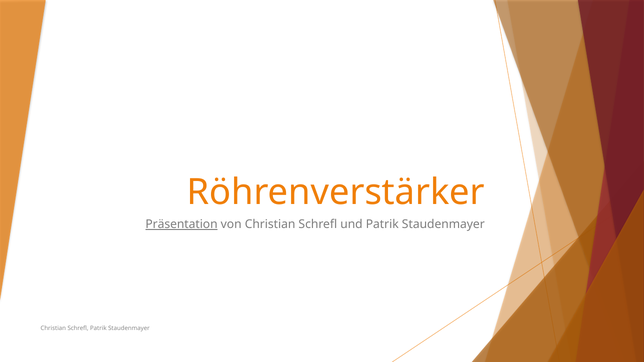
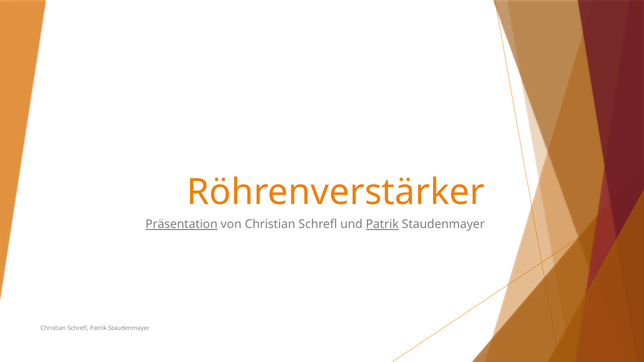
Patrik underline: none -> present (382, 224)
